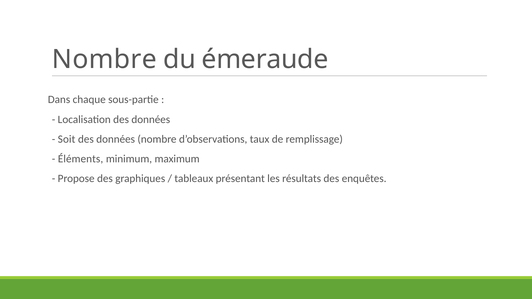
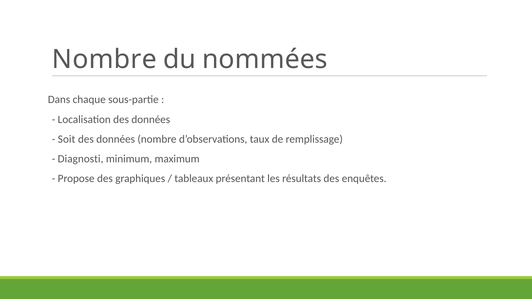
émeraude: émeraude -> nommées (265, 60)
Éléments: Éléments -> Diagnosti (81, 159)
